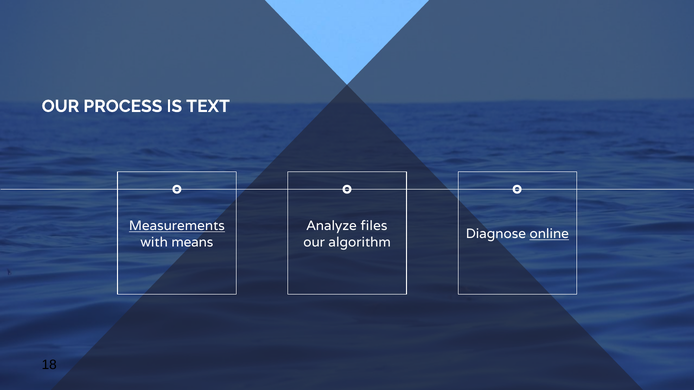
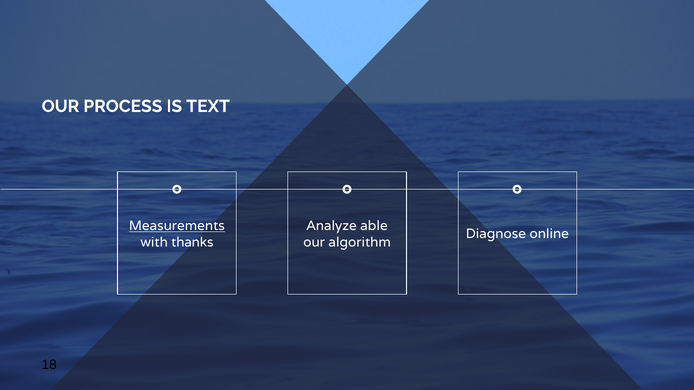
files: files -> able (374, 226)
online underline: present -> none (549, 234)
means: means -> thanks (192, 242)
